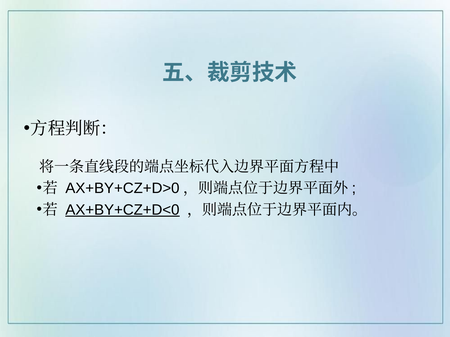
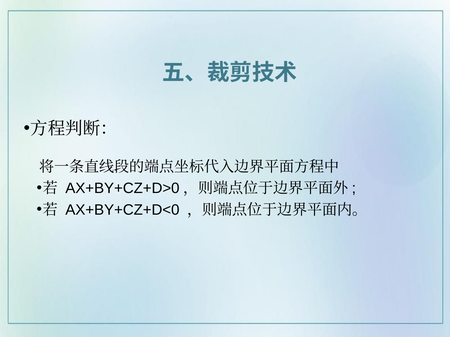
AX+BY+CZ+D<0 underline: present -> none (122, 210)
